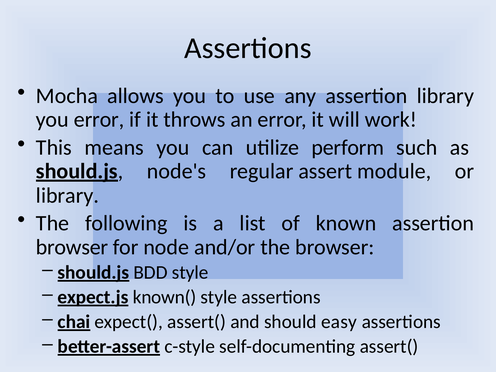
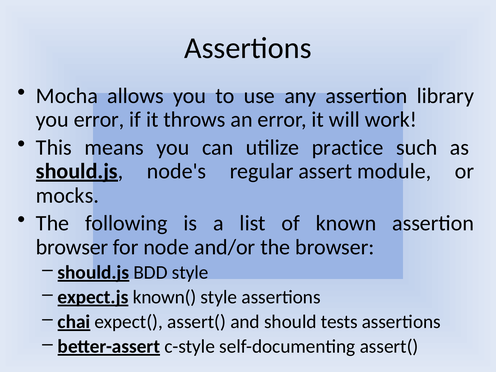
perform: perform -> practice (348, 147)
library: library -> mocks (67, 195)
easy: easy -> tests (339, 322)
